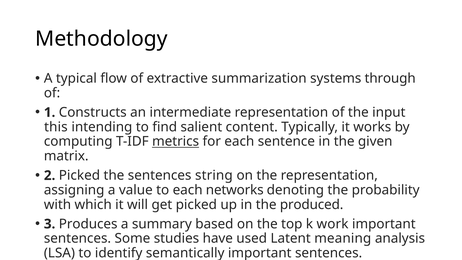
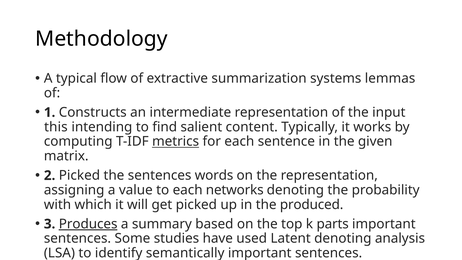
through: through -> lemmas (390, 78)
string: string -> words (214, 175)
Produces underline: none -> present (88, 224)
work: work -> parts (333, 224)
Latent meaning: meaning -> denoting (343, 238)
